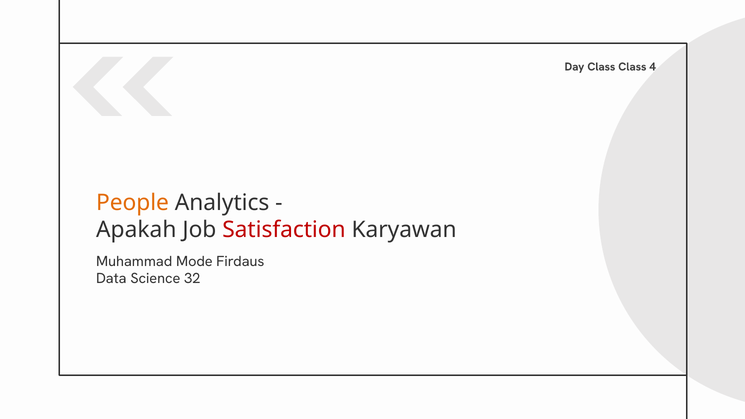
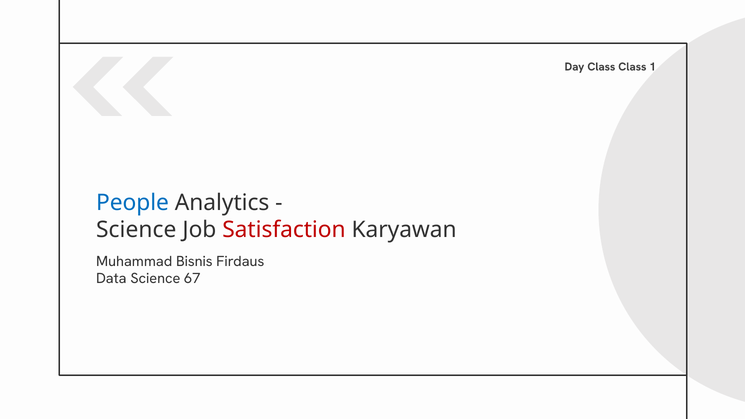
4: 4 -> 1 (653, 67)
People colour: orange -> blue (132, 203)
Apakah: Apakah -> Science (136, 230)
Mode: Mode -> Bisnis (194, 261)
32: 32 -> 67 (192, 279)
